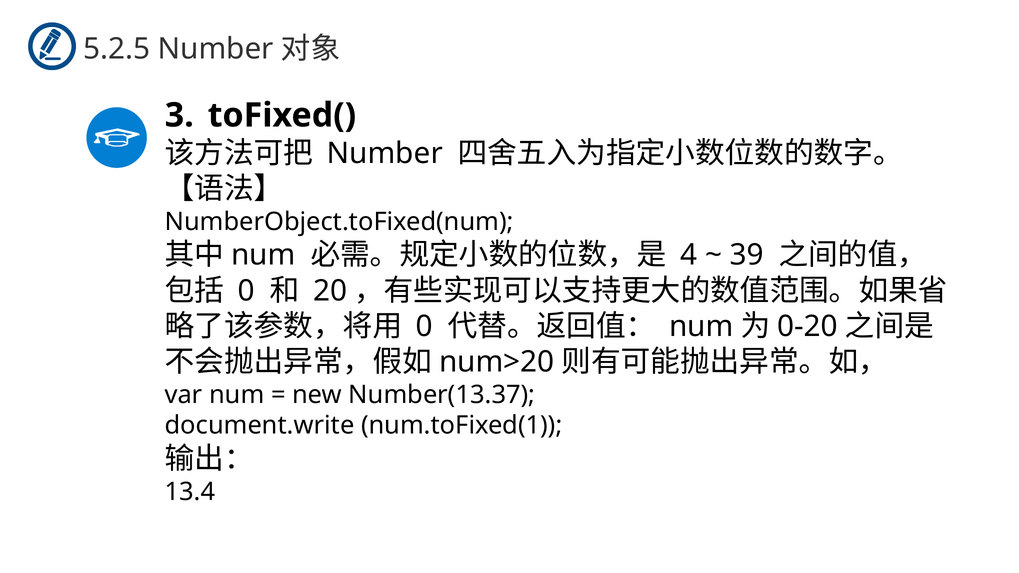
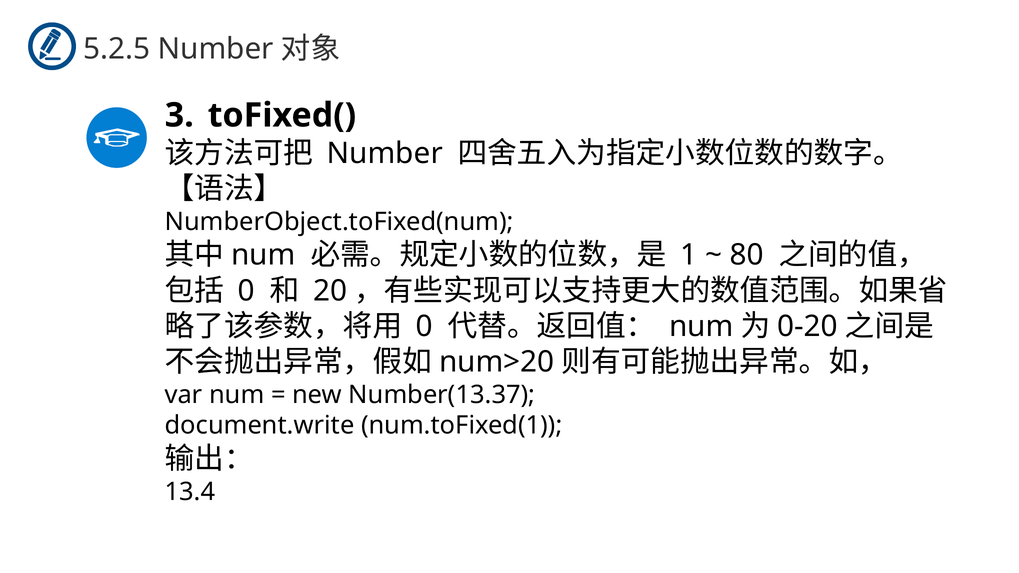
4: 4 -> 1 (689, 255)
39: 39 -> 80 (747, 255)
